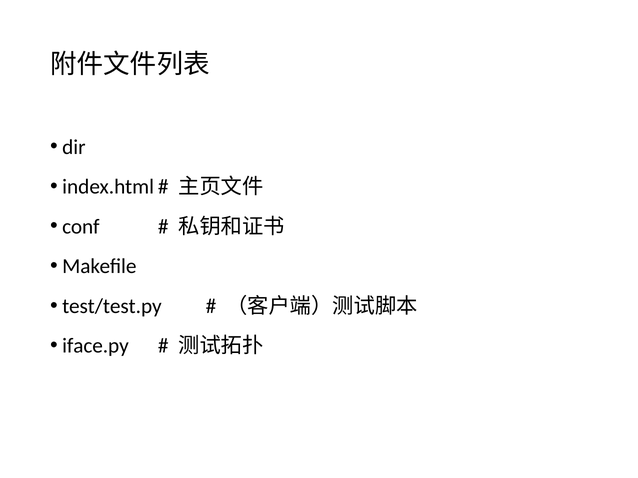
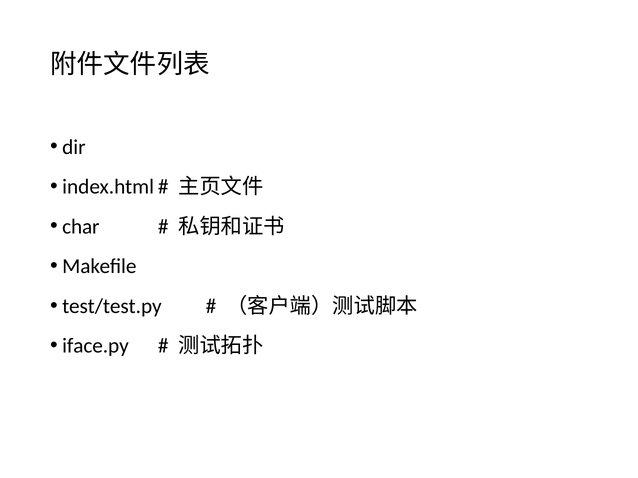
conf: conf -> char (81, 227)
